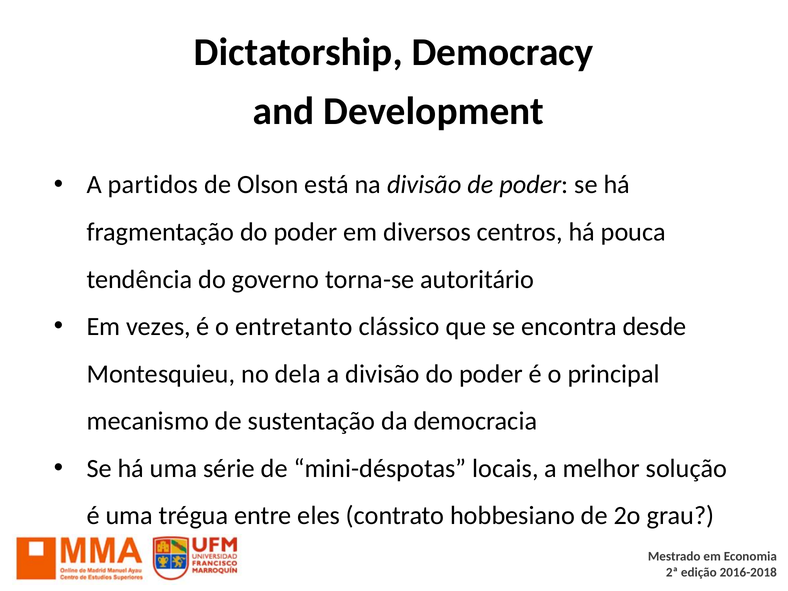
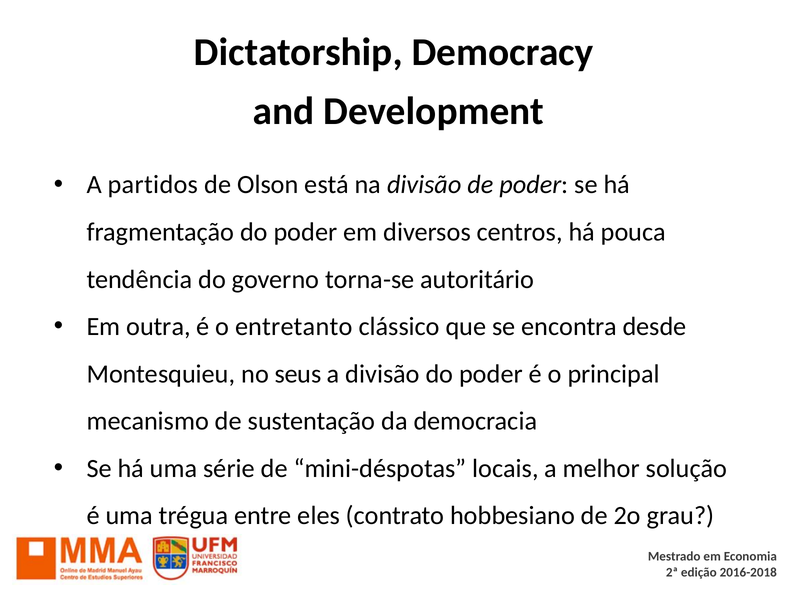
vezes: vezes -> outra (158, 327)
dela: dela -> seus (298, 374)
